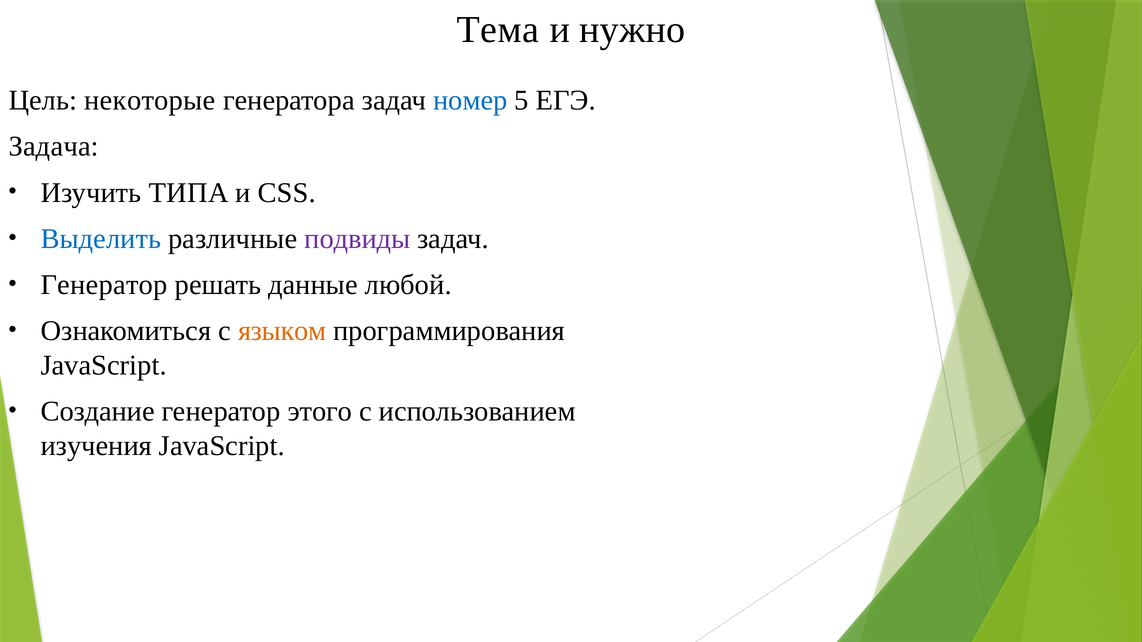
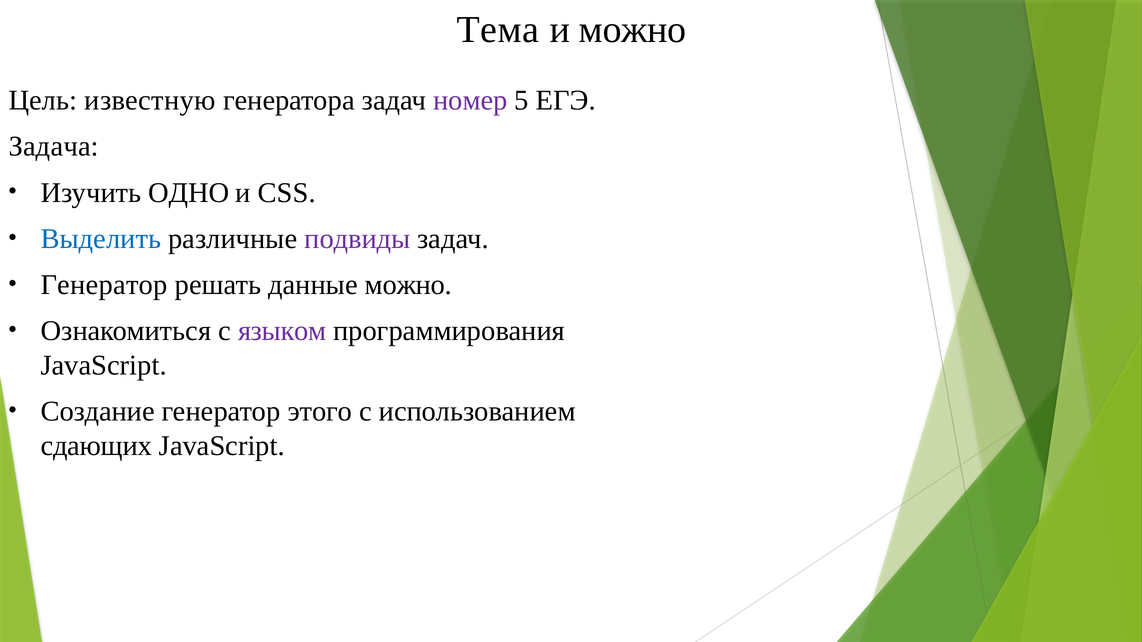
и нужно: нужно -> можно (633, 30)
некоторые: некоторые -> известную (150, 100)
номер colour: blue -> purple (470, 100)
ТИПА: ТИПА -> ОДНО (189, 193)
данные любой: любой -> можно (408, 285)
языком colour: orange -> purple (282, 331)
изучения: изучения -> сдающих (96, 446)
